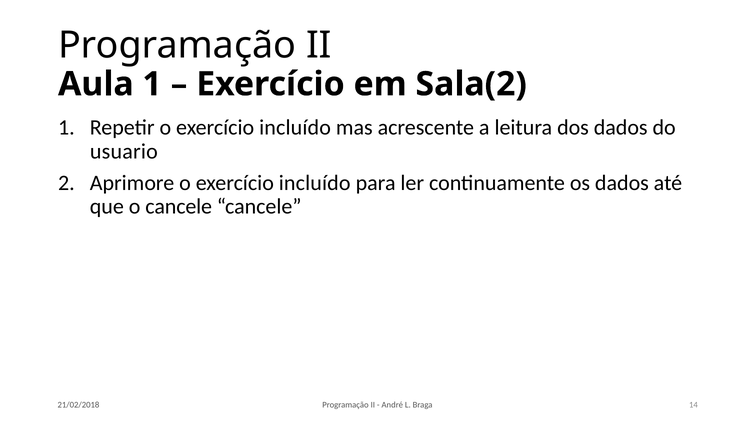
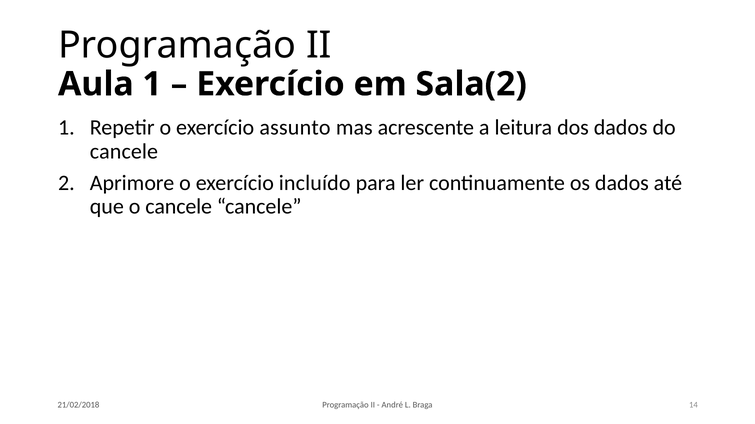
Repetir o exercício incluído: incluído -> assunto (295, 128)
usuario: usuario -> cancele (124, 152)
